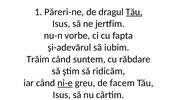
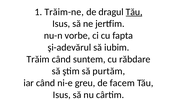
Păreri-ne: Păreri-ne -> Trăim-ne (64, 12)
ridicăm: ridicăm -> purtăm (109, 71)
ni-e underline: present -> none (65, 83)
